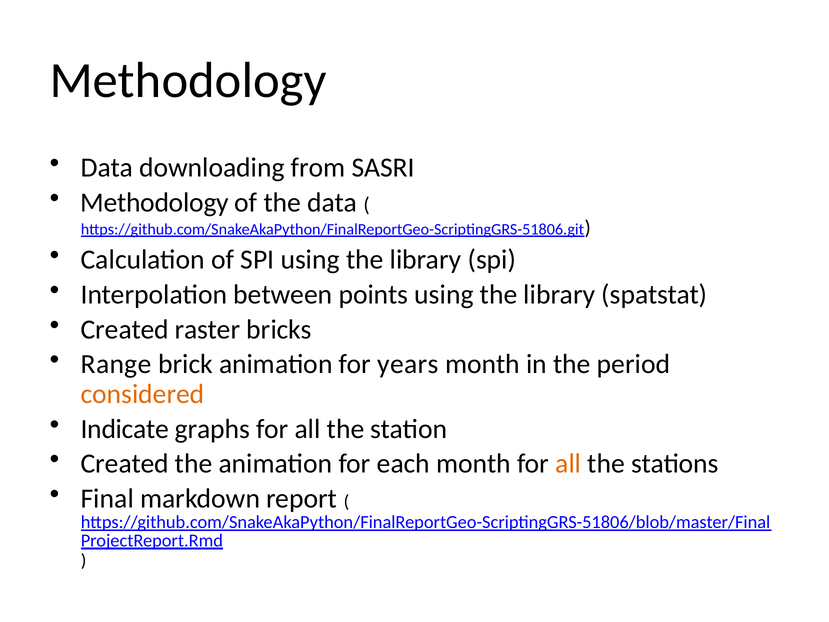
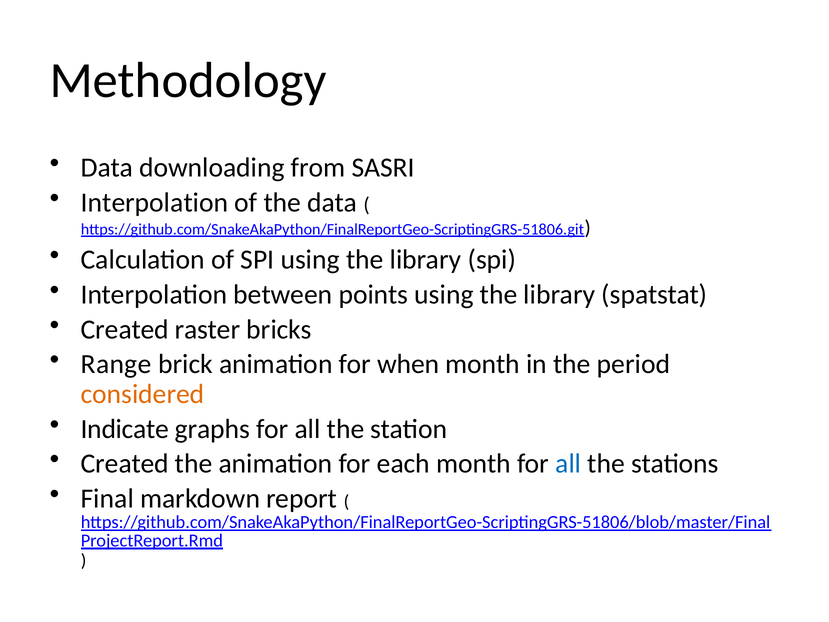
Methodology: Methodology -> Interpolation (155, 203)
years: years -> when (408, 364)
all colour: orange -> blue (568, 464)
